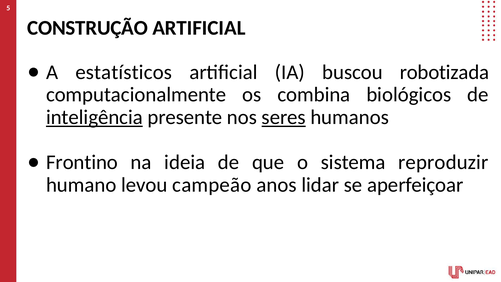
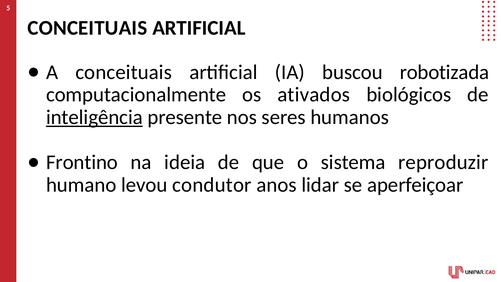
CONSTRUÇÃO: CONSTRUÇÃO -> CONCEITUAIS (87, 28)
A estatísticos: estatísticos -> conceituais (124, 72)
combina: combina -> ativados (314, 95)
seres underline: present -> none (284, 117)
campeão: campeão -> condutor (212, 185)
